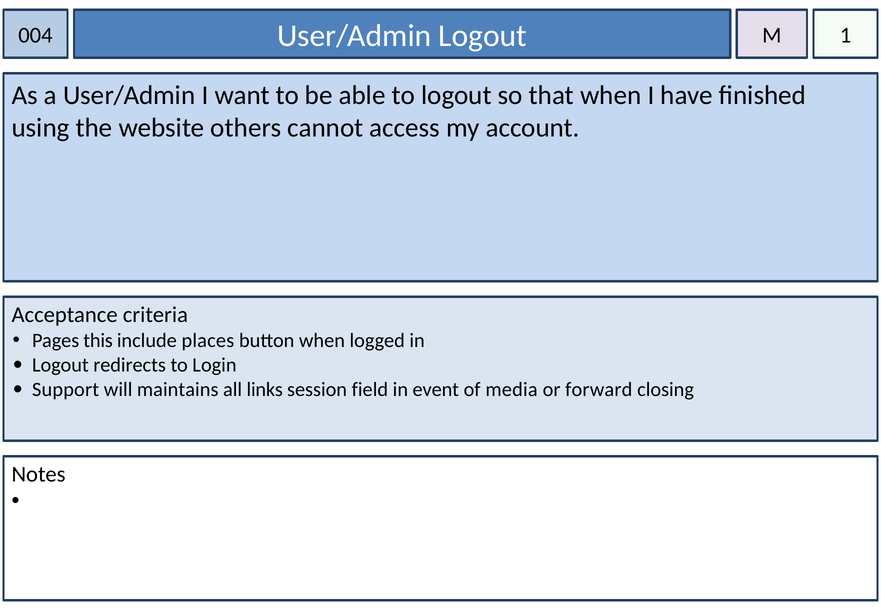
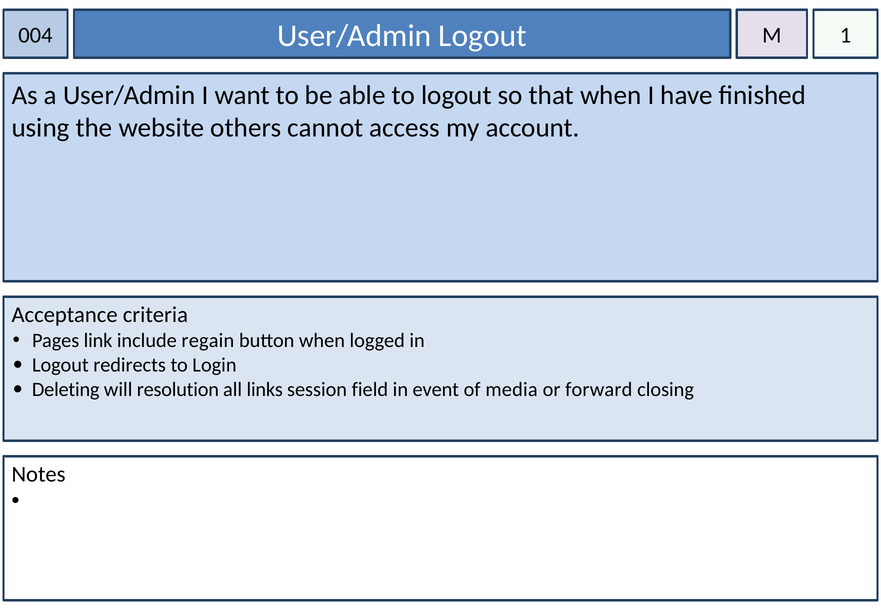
this: this -> link (98, 341)
places: places -> regain (208, 341)
Support: Support -> Deleting (66, 389)
maintains: maintains -> resolution (178, 389)
